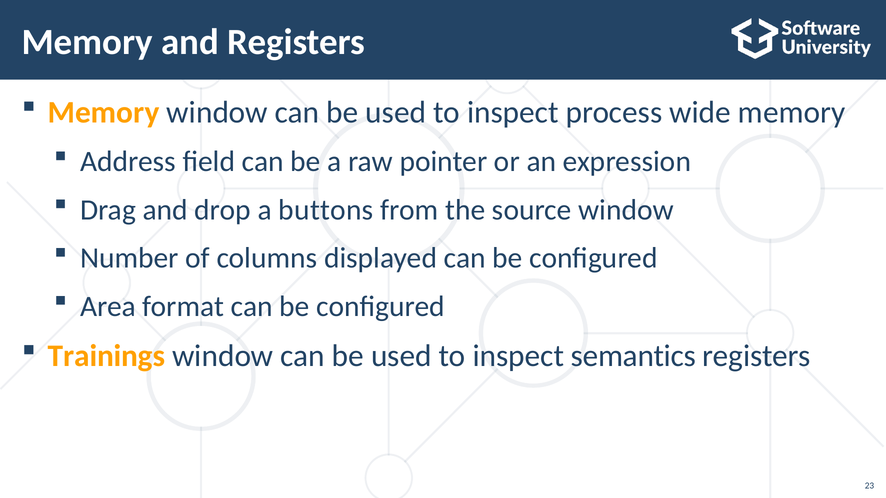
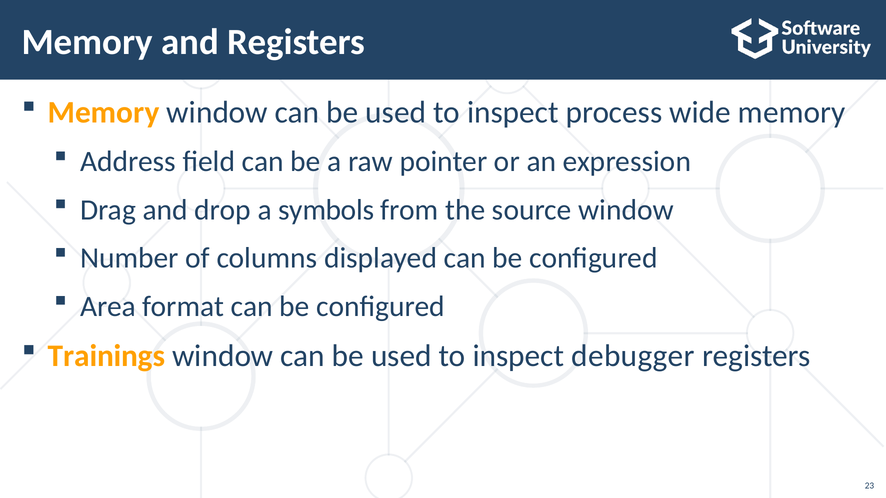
buttons: buttons -> symbols (326, 210)
semantics: semantics -> debugger (633, 356)
